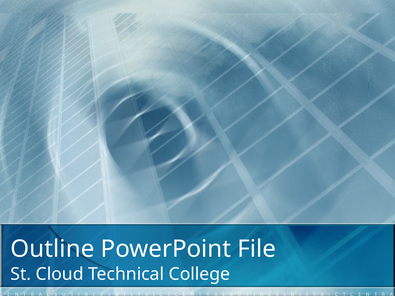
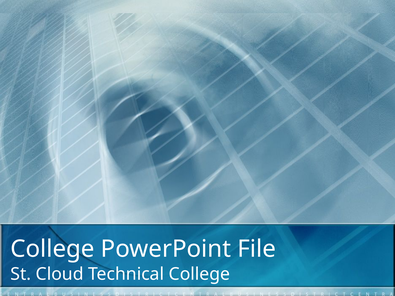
Outline: Outline -> College (52, 249)
